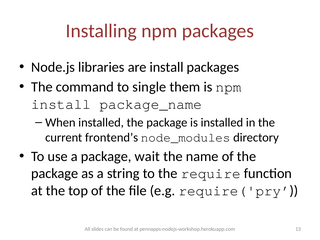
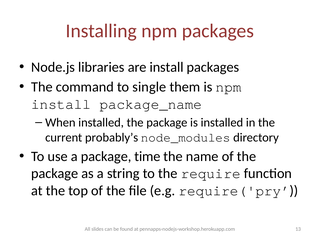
frontend’s: frontend’s -> probably’s (112, 137)
wait: wait -> time (147, 156)
